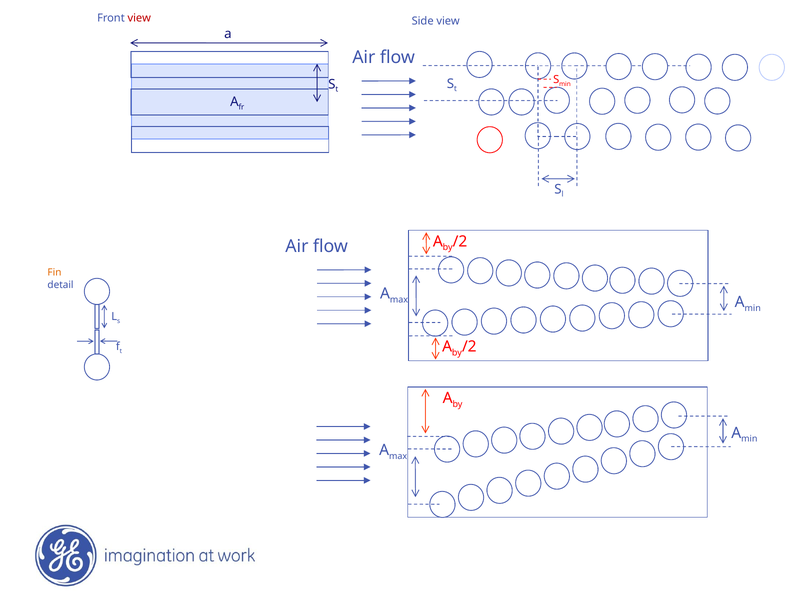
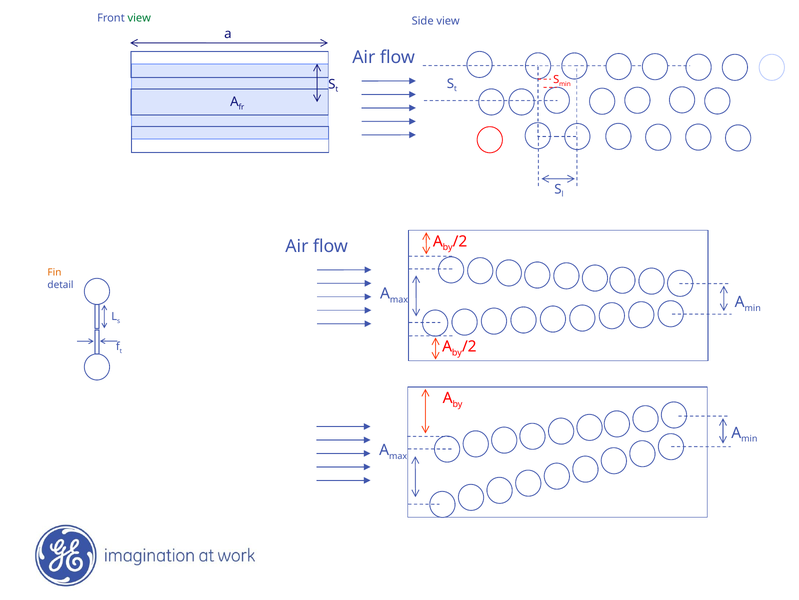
view colour: red -> green (139, 18)
